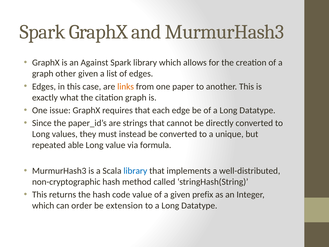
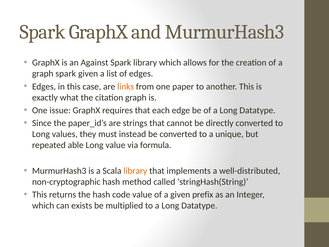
graph other: other -> spark (66, 74)
library colour: blue -> orange (135, 171)
order: order -> exists (82, 205)
extension: extension -> multiplied (124, 205)
